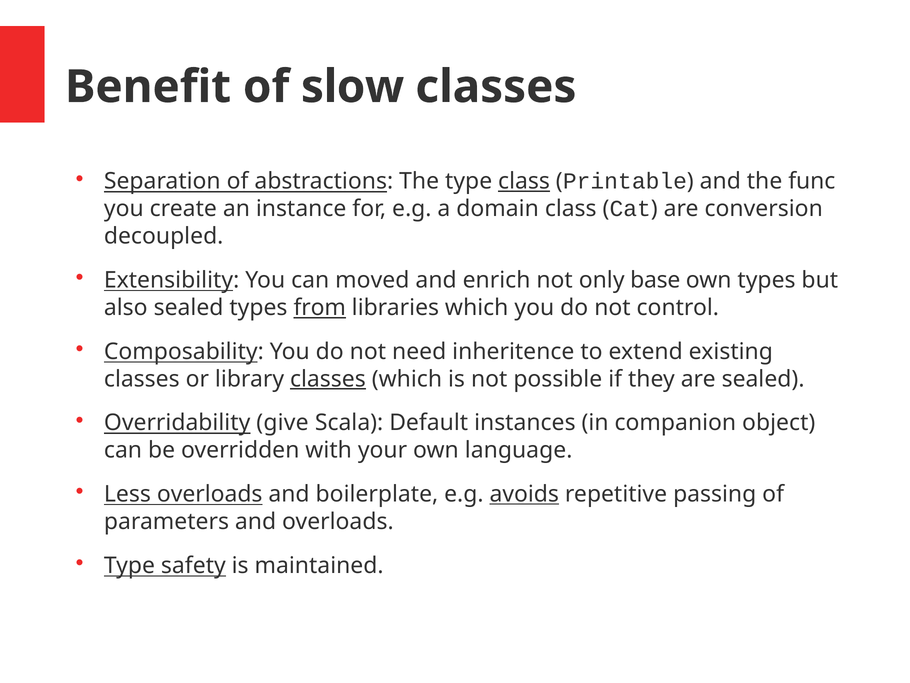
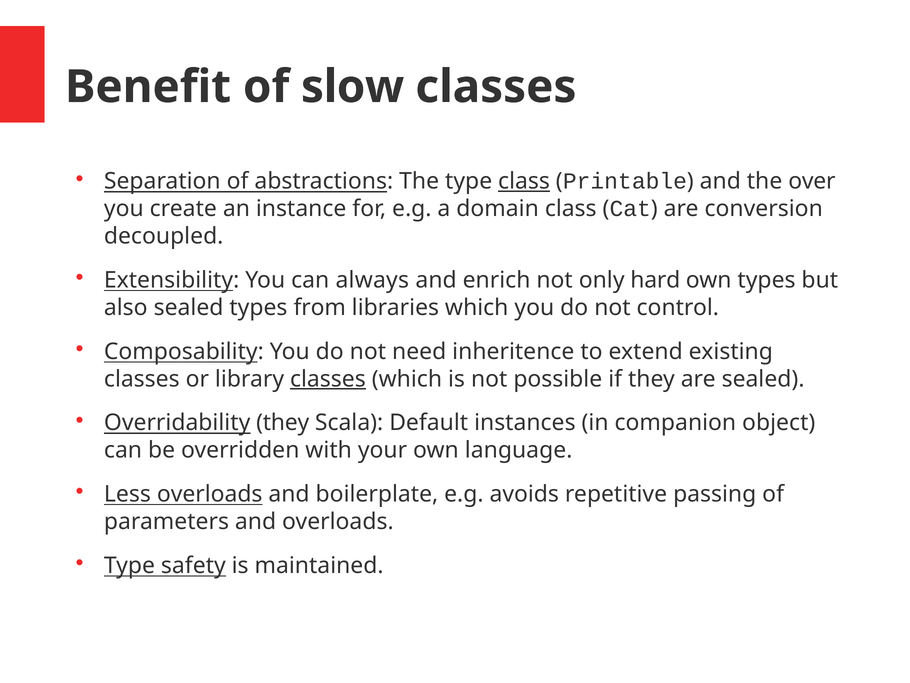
func: func -> over (812, 181)
moved: moved -> always (372, 280)
base: base -> hard (655, 280)
from underline: present -> none (320, 307)
Overridability give: give -> they (283, 422)
avoids underline: present -> none (524, 494)
